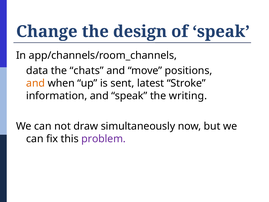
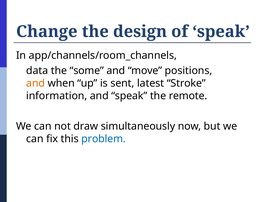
chats: chats -> some (87, 71)
writing: writing -> remote (188, 96)
problem colour: purple -> blue (104, 139)
